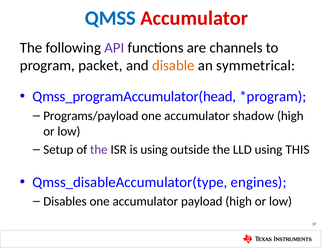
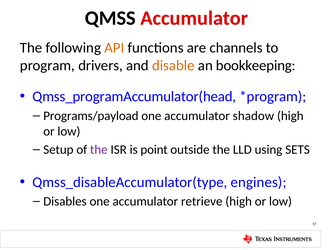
QMSS colour: blue -> black (110, 18)
API colour: purple -> orange (114, 48)
packet: packet -> drivers (101, 65)
symmetrical: symmetrical -> bookkeeping (256, 65)
is using: using -> point (154, 149)
THIS: THIS -> SETS (298, 149)
payload: payload -> retrieve (202, 201)
